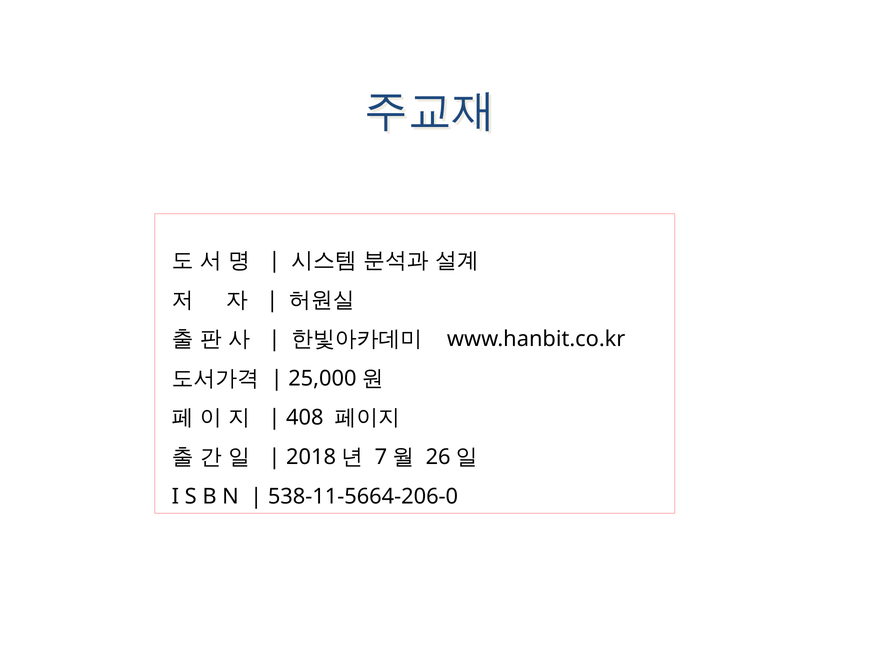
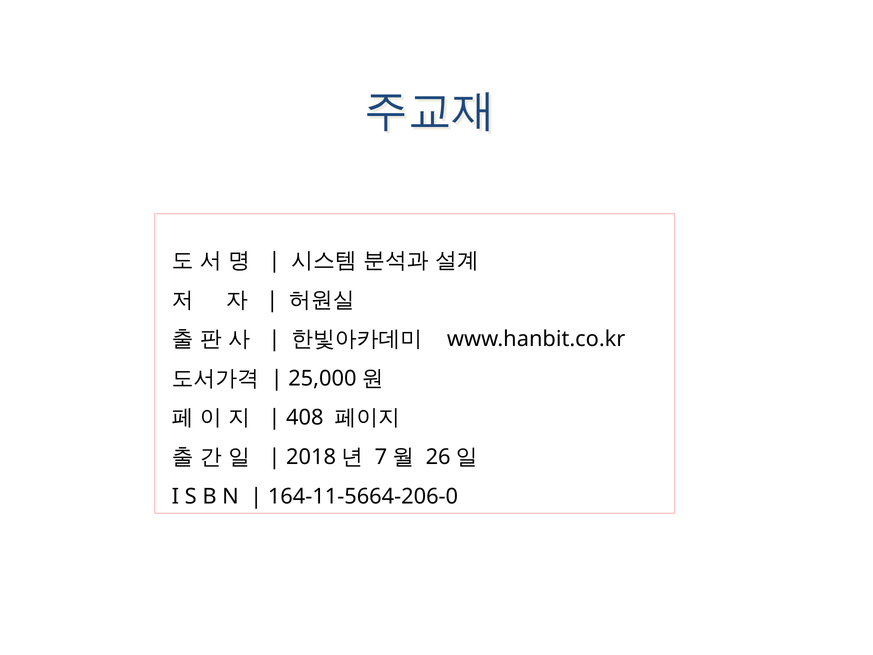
538-11-5664-206-0: 538-11-5664-206-0 -> 164-11-5664-206-0 (363, 496)
